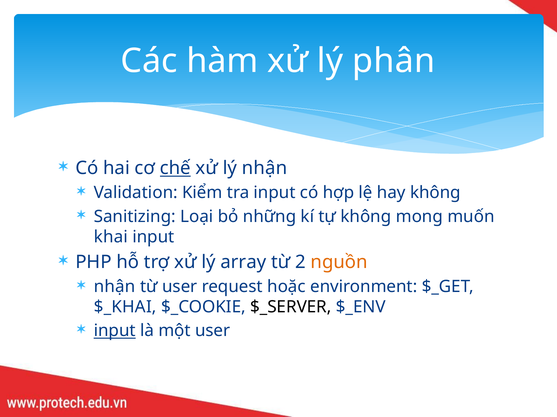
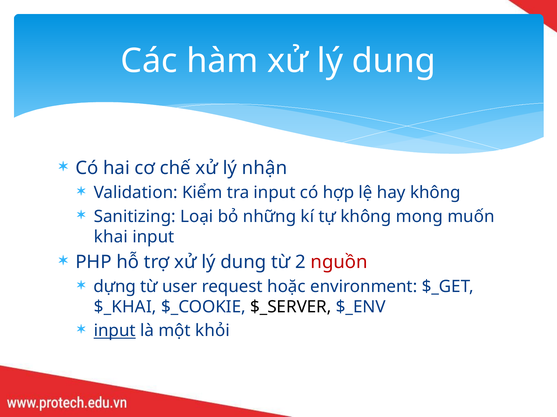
hàm xử lý phân: phân -> dung (394, 61)
chế underline: present -> none (175, 168)
trợ xử lý array: array -> dung (243, 262)
nguồn colour: orange -> red (339, 262)
nhận: nhận -> dựng (115, 287)
một user: user -> khỏi (212, 331)
